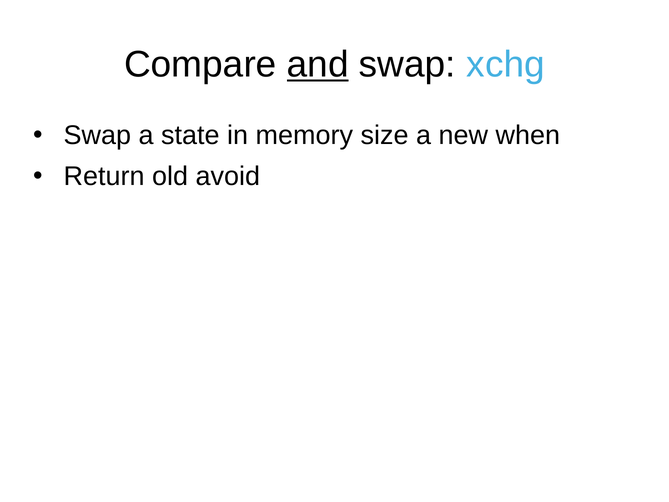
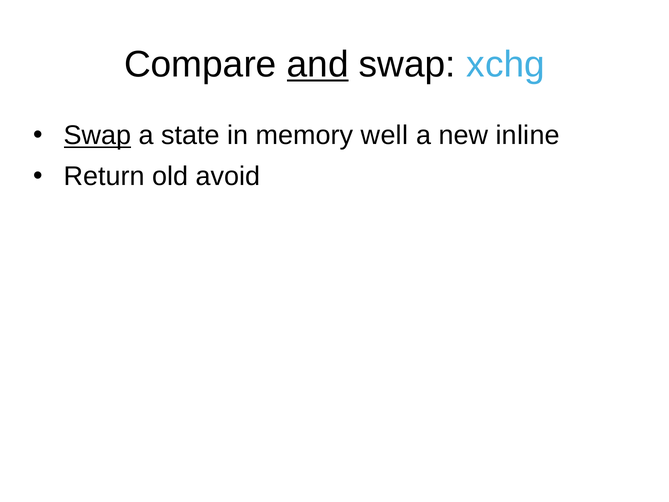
Swap underline: none -> present (98, 135)
size: size -> well (384, 135)
when: when -> inline (528, 135)
